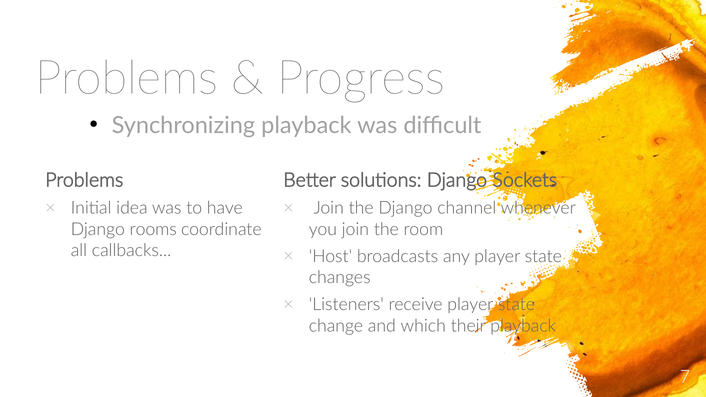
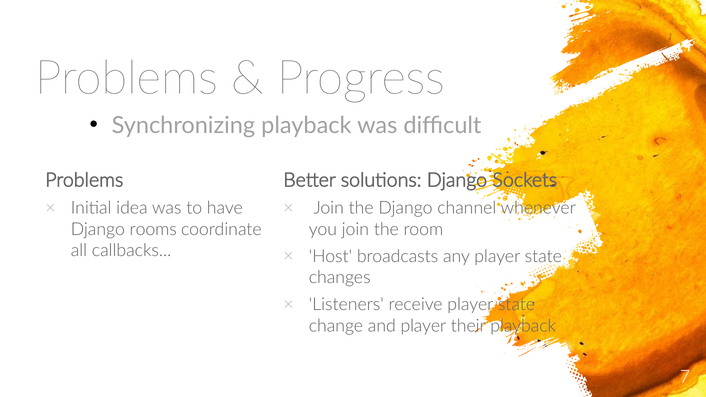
and which: which -> player (423, 326)
